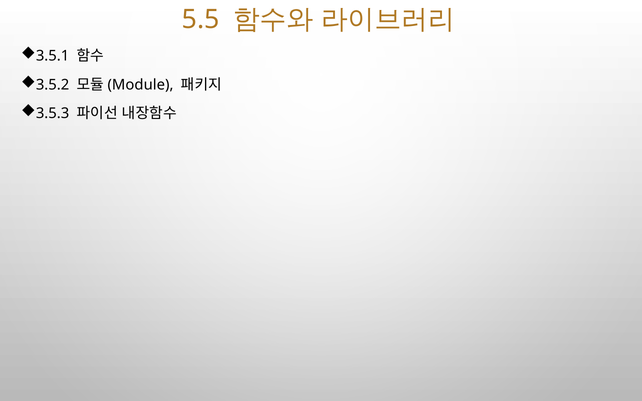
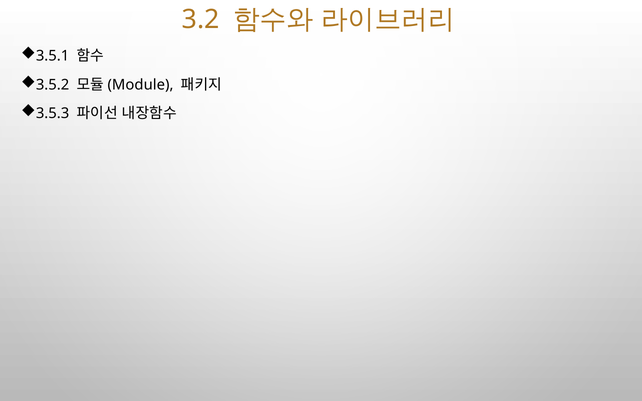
5.5: 5.5 -> 3.2 (201, 20)
